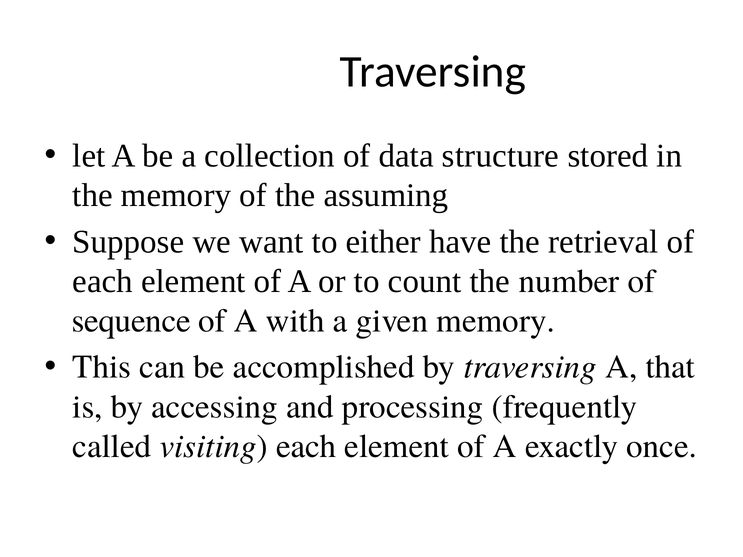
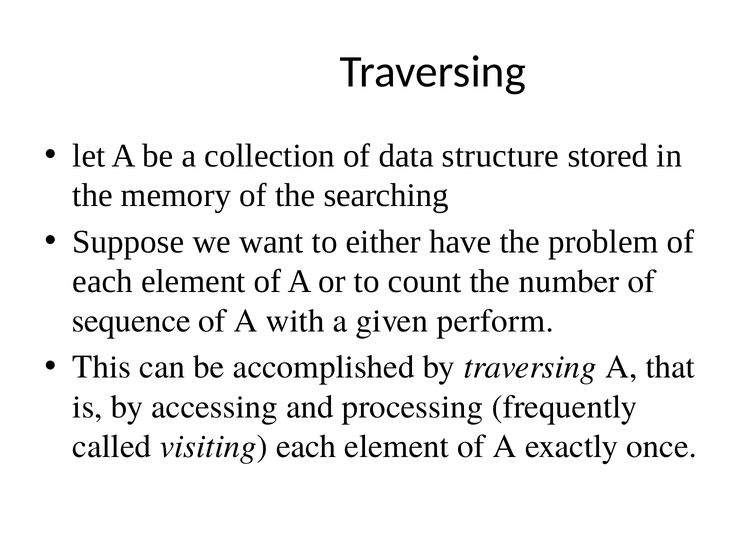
assuming: assuming -> searching (386, 196)
retrieval: retrieval -> problem (603, 242)
given memory: memory -> perform (495, 321)
